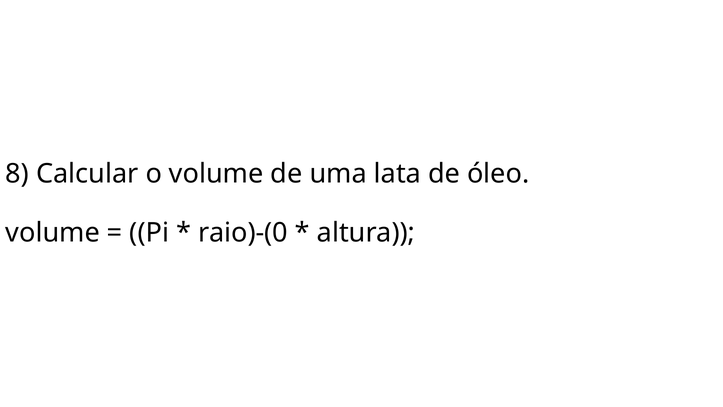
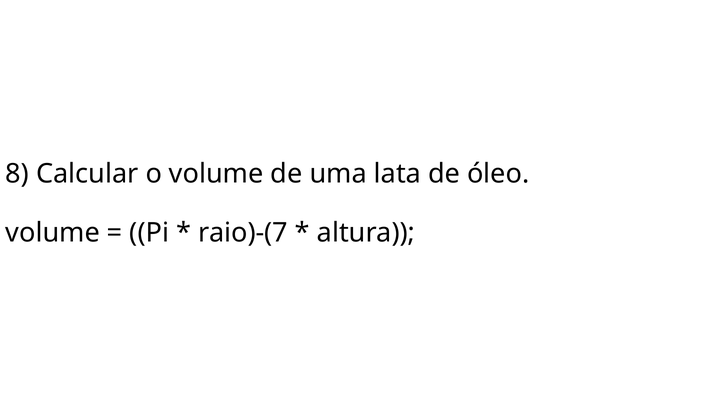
raio)-(0: raio)-(0 -> raio)-(7 (243, 232)
